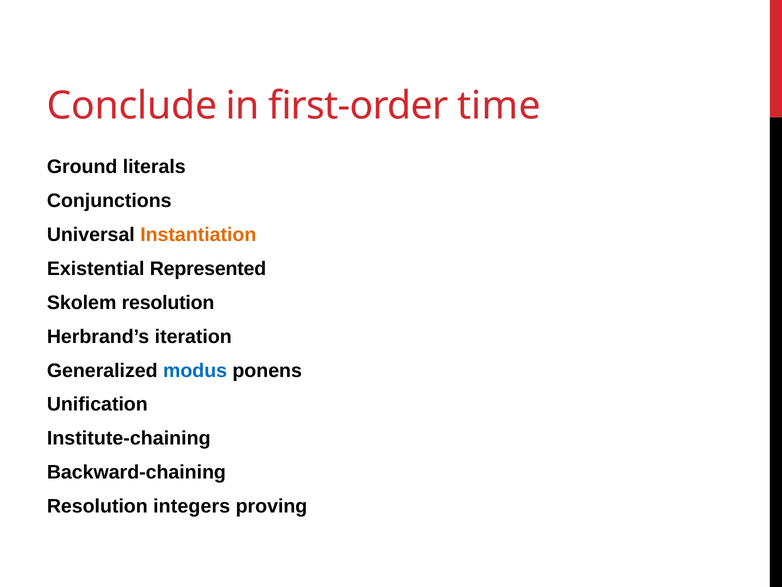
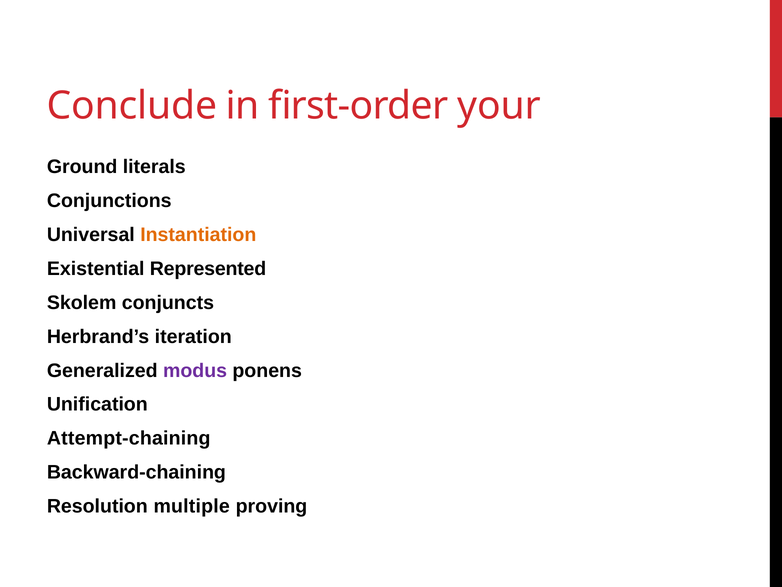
time: time -> your (499, 106)
Skolem resolution: resolution -> conjuncts (168, 302)
modus colour: blue -> purple (195, 370)
Institute-chaining: Institute-chaining -> Attempt-chaining (129, 438)
integers: integers -> multiple (192, 506)
